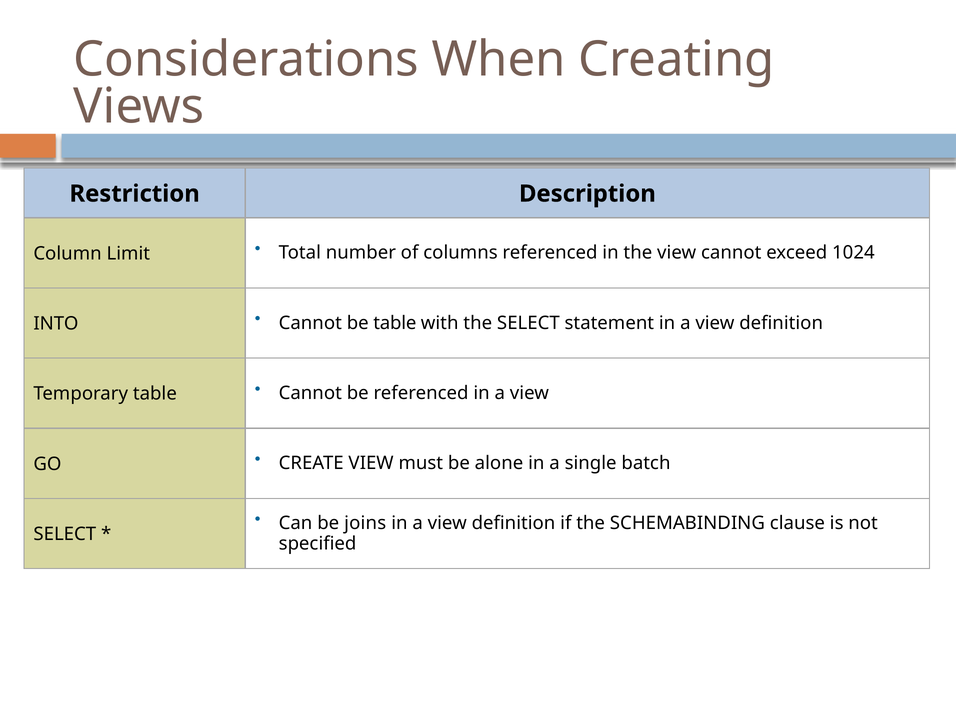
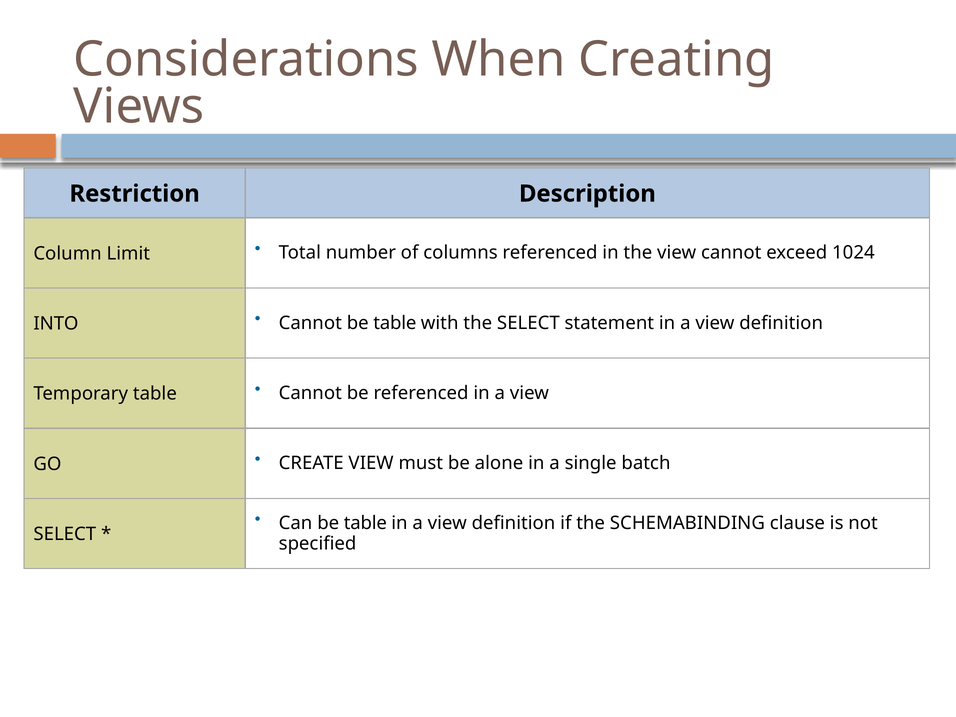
Can be joins: joins -> table (365, 523)
